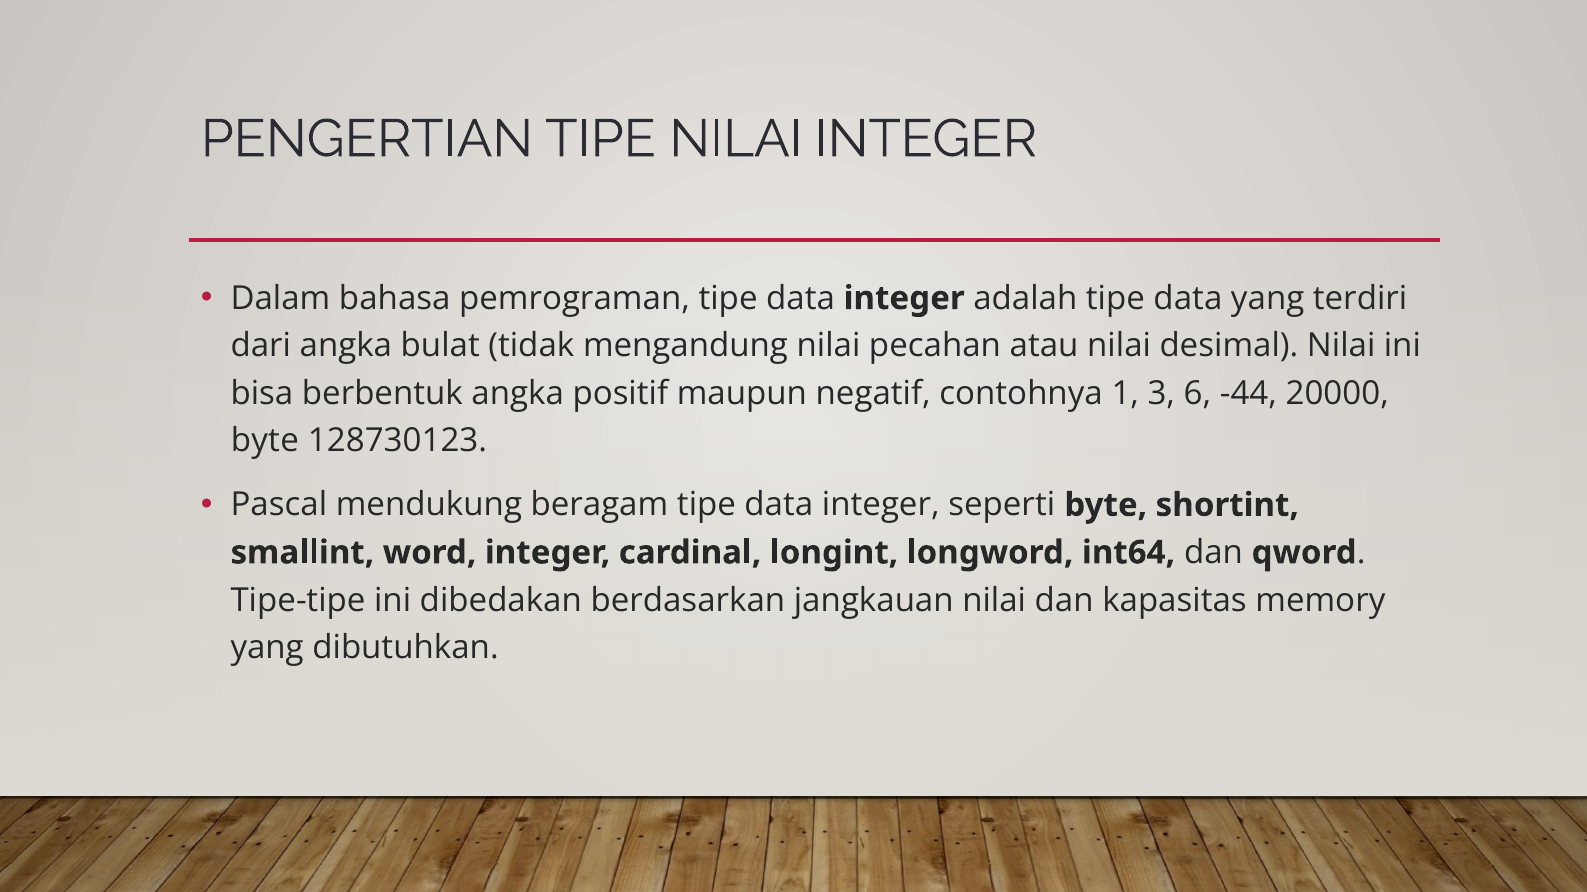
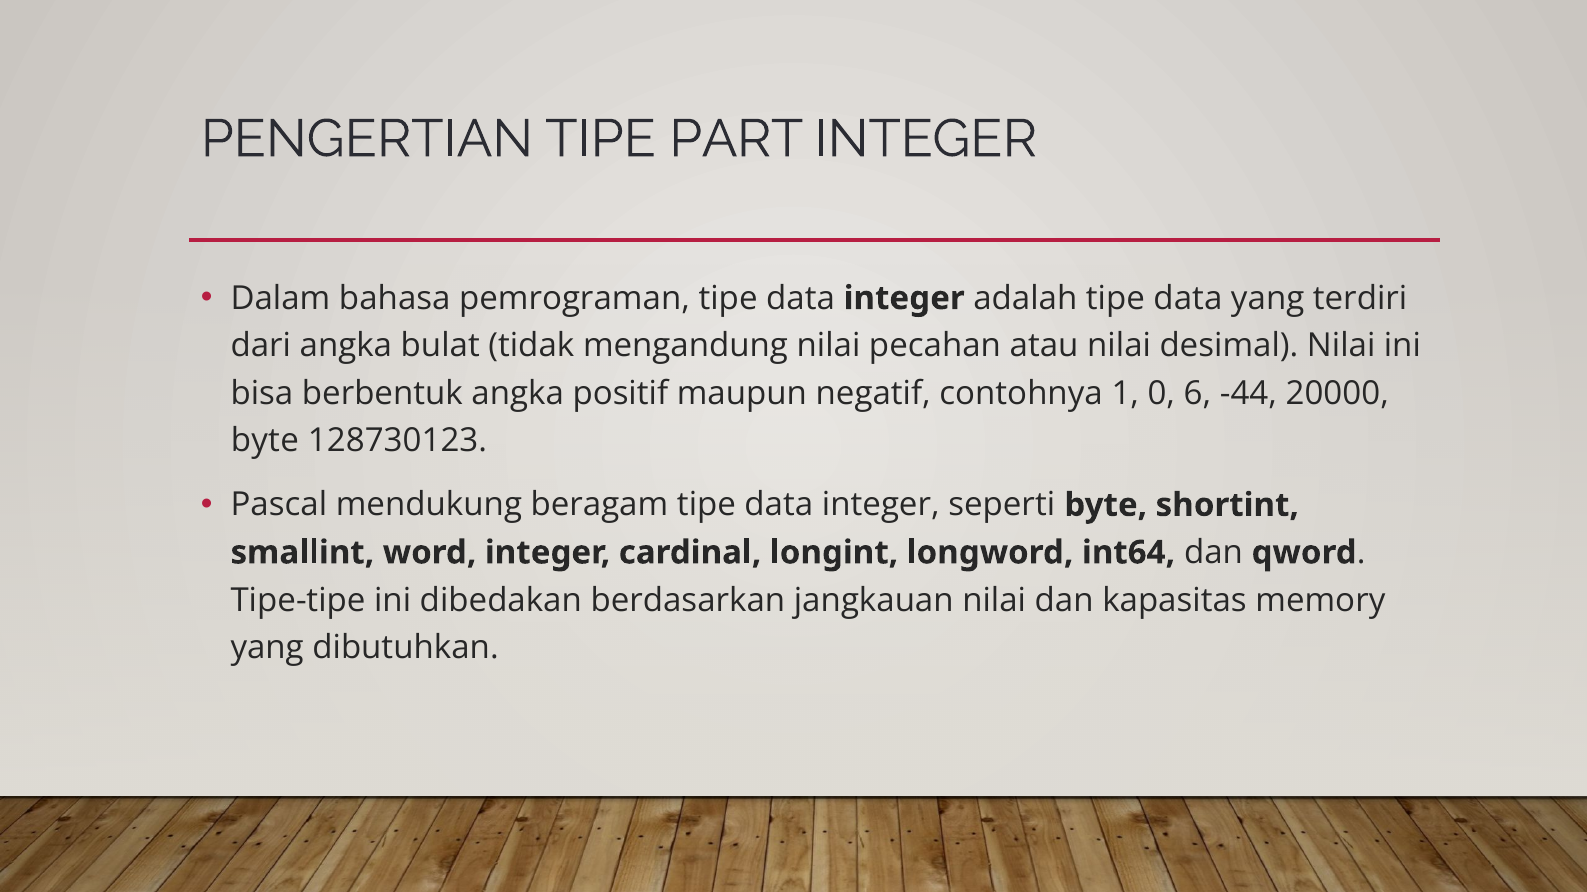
TIPE NILAI: NILAI -> PART (736, 139)
3: 3 -> 0 (1161, 394)
